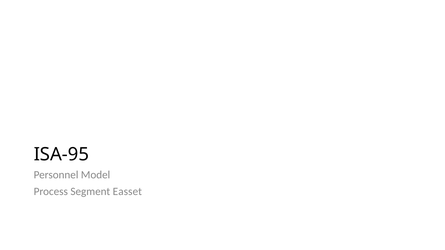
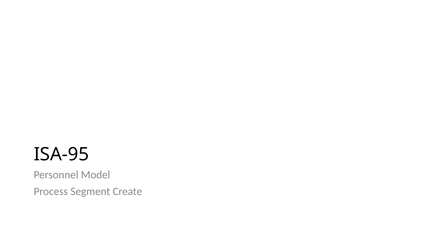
Easset: Easset -> Create (127, 192)
